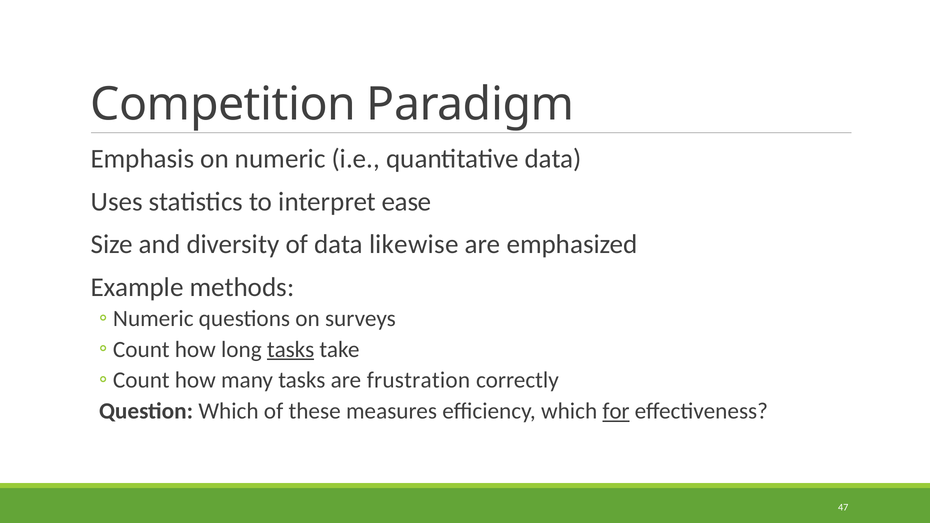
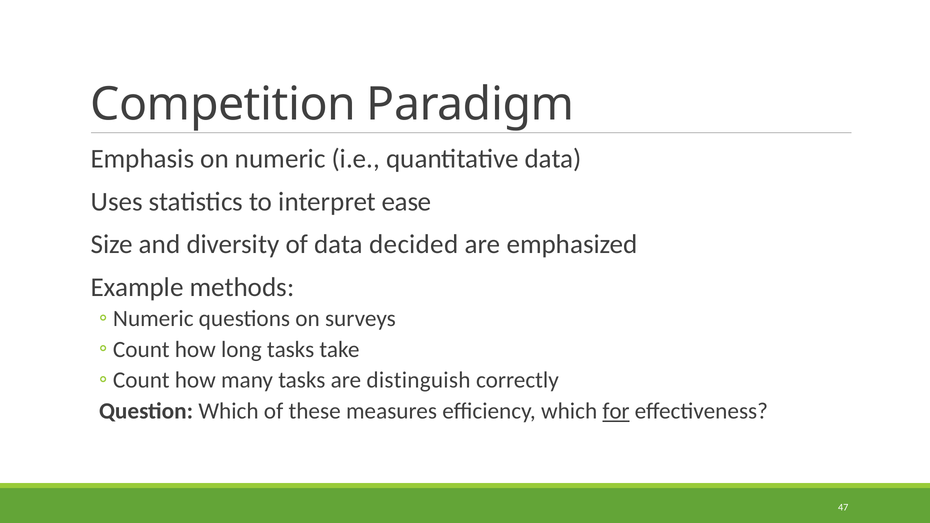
likewise: likewise -> decided (414, 245)
tasks underline: present -> none (291, 349)
frustration: frustration -> distinguish (418, 380)
